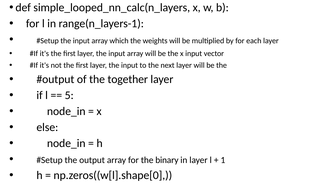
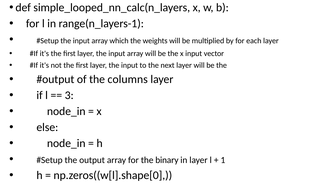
together: together -> columns (128, 79)
5: 5 -> 3 (69, 95)
